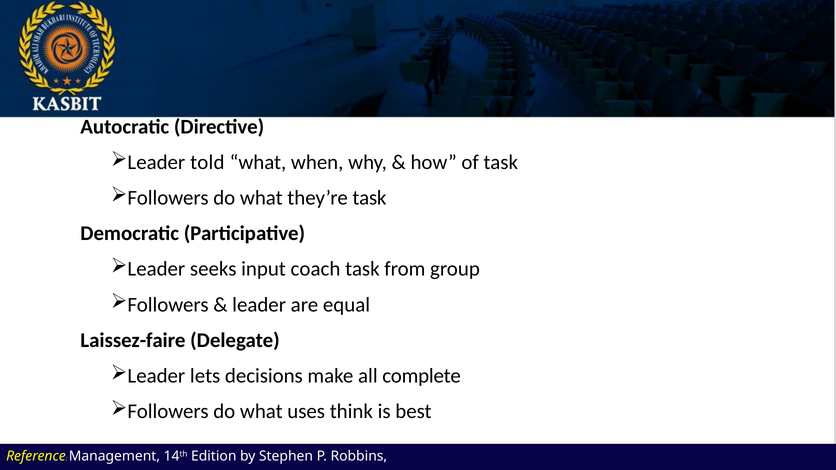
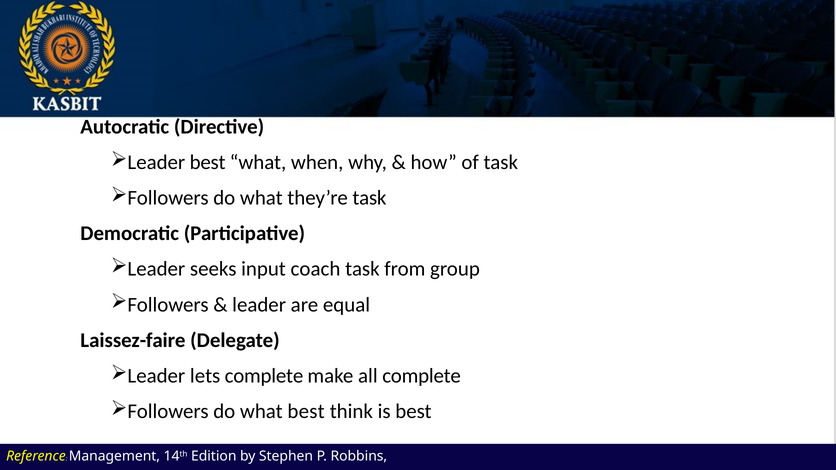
Leader told: told -> best (208, 162)
lets decisions: decisions -> complete (264, 376)
what uses: uses -> best (306, 412)
